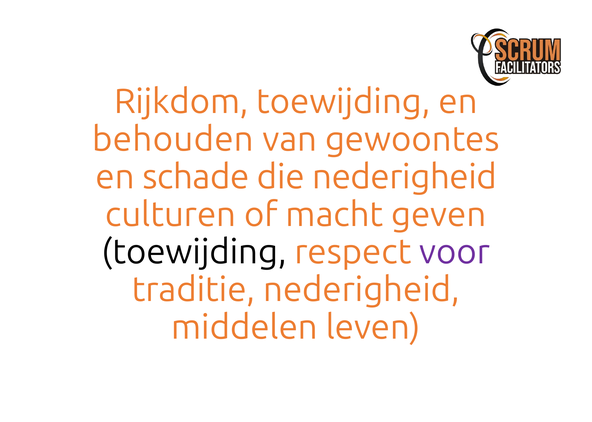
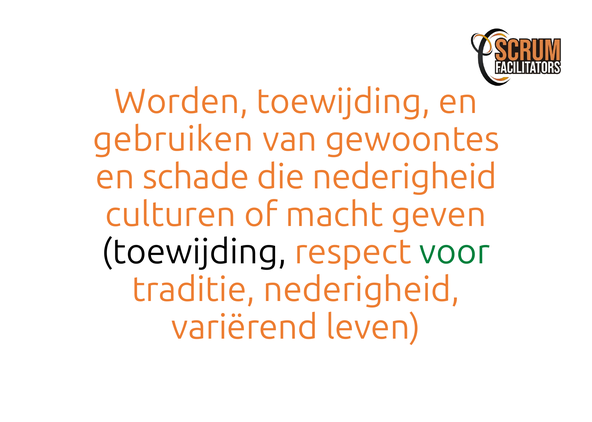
Rijkdom: Rijkdom -> Worden (181, 102)
behouden: behouden -> gebruiken (173, 139)
voor colour: purple -> green (455, 252)
middelen: middelen -> variërend (245, 327)
